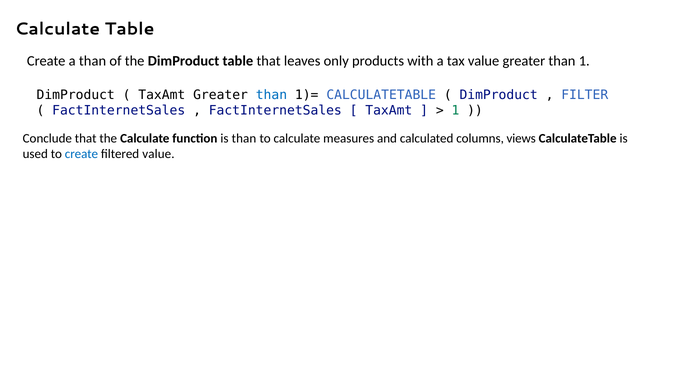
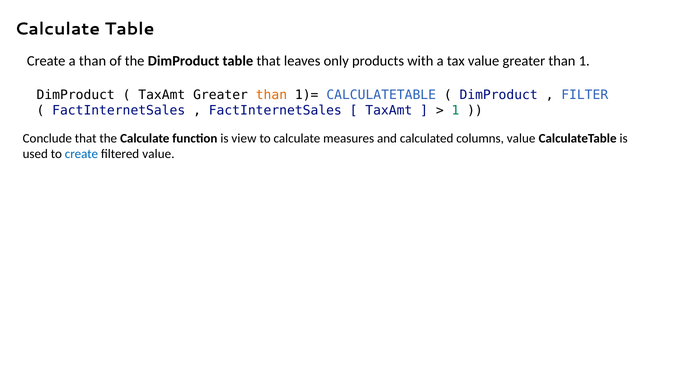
than colour: blue -> orange (271, 95)
is than: than -> view (244, 139)
columns views: views -> value (521, 139)
